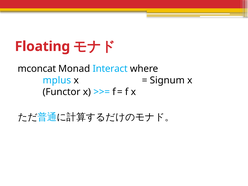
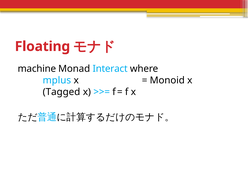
mconcat: mconcat -> machine (37, 69)
Signum: Signum -> Monoid (167, 80)
Functor: Functor -> Tagged (61, 92)
